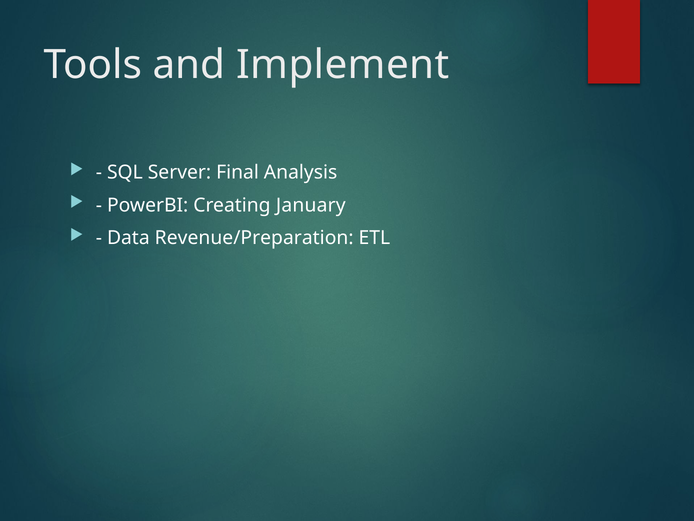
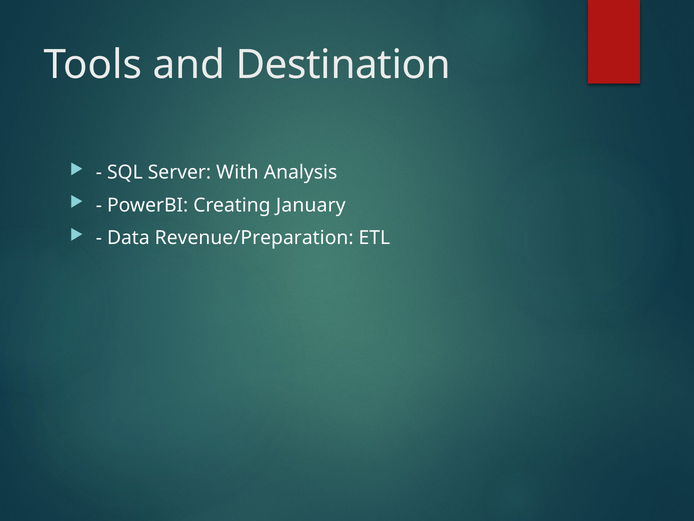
Implement: Implement -> Destination (343, 65)
Final: Final -> With (237, 172)
